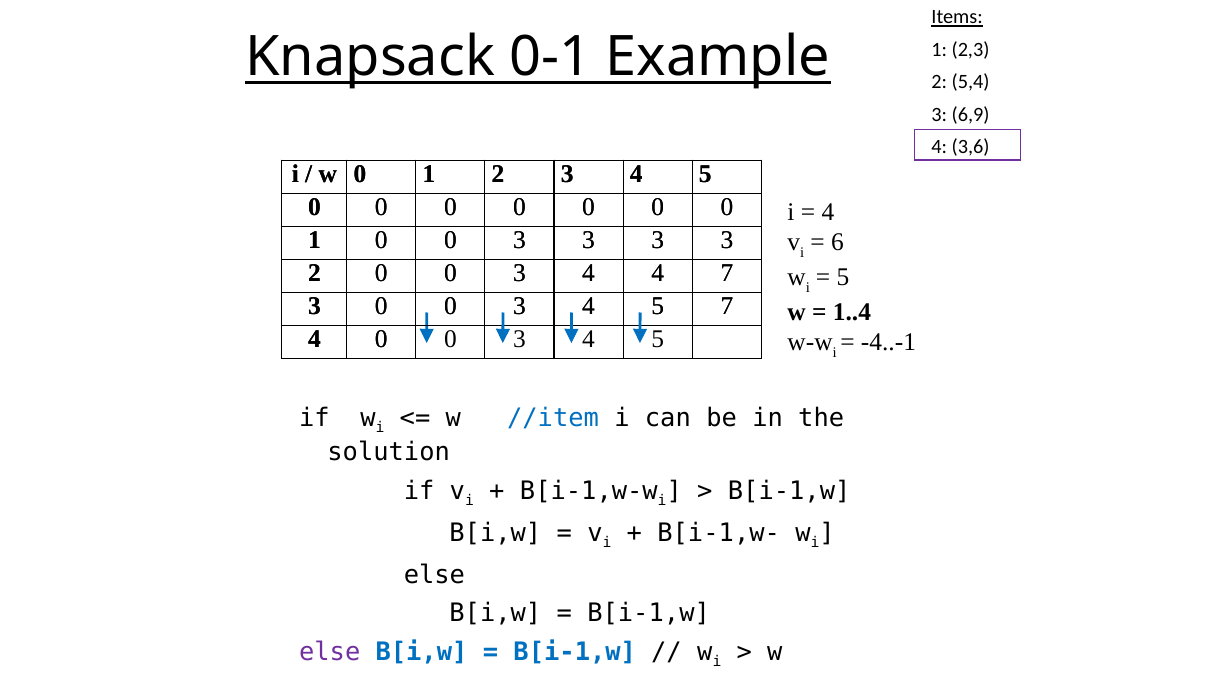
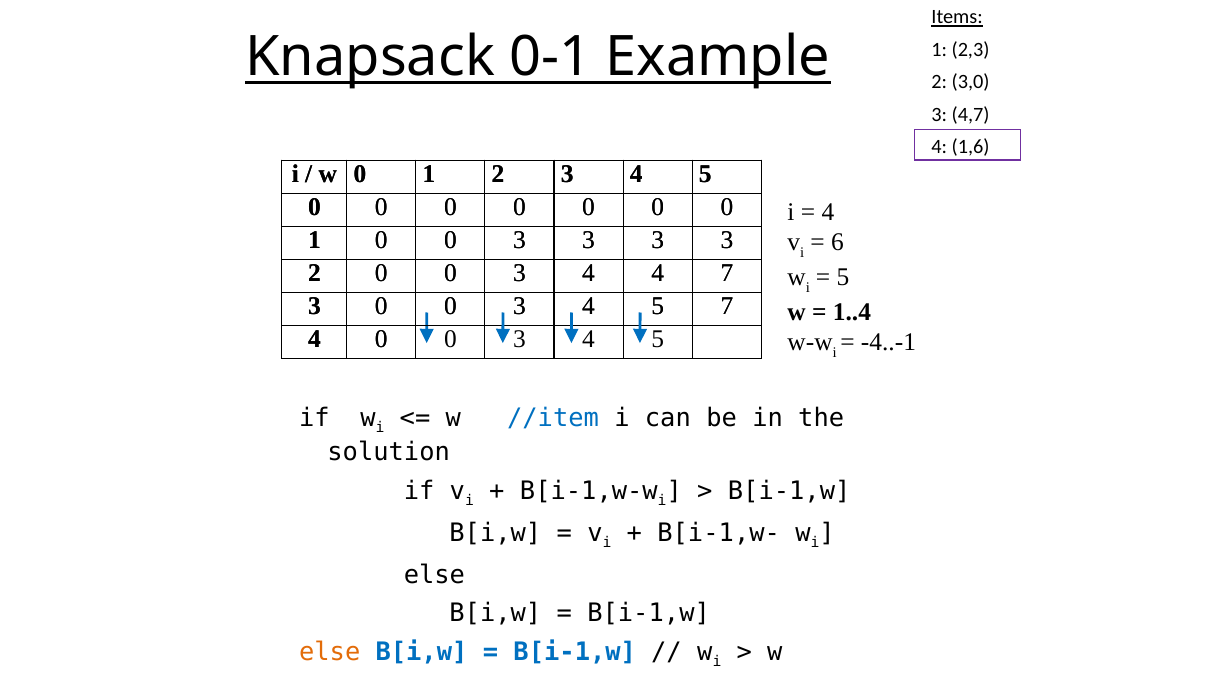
5,4: 5,4 -> 3,0 (971, 82)
6,9: 6,9 -> 4,7 (971, 115)
3,6: 3,6 -> 1,6 (971, 147)
else colour: purple -> orange (330, 651)
